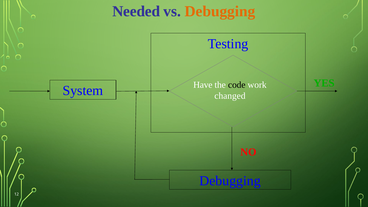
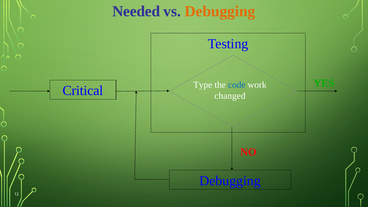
Have: Have -> Type (203, 85)
code colour: black -> blue (237, 85)
System: System -> Critical (83, 91)
